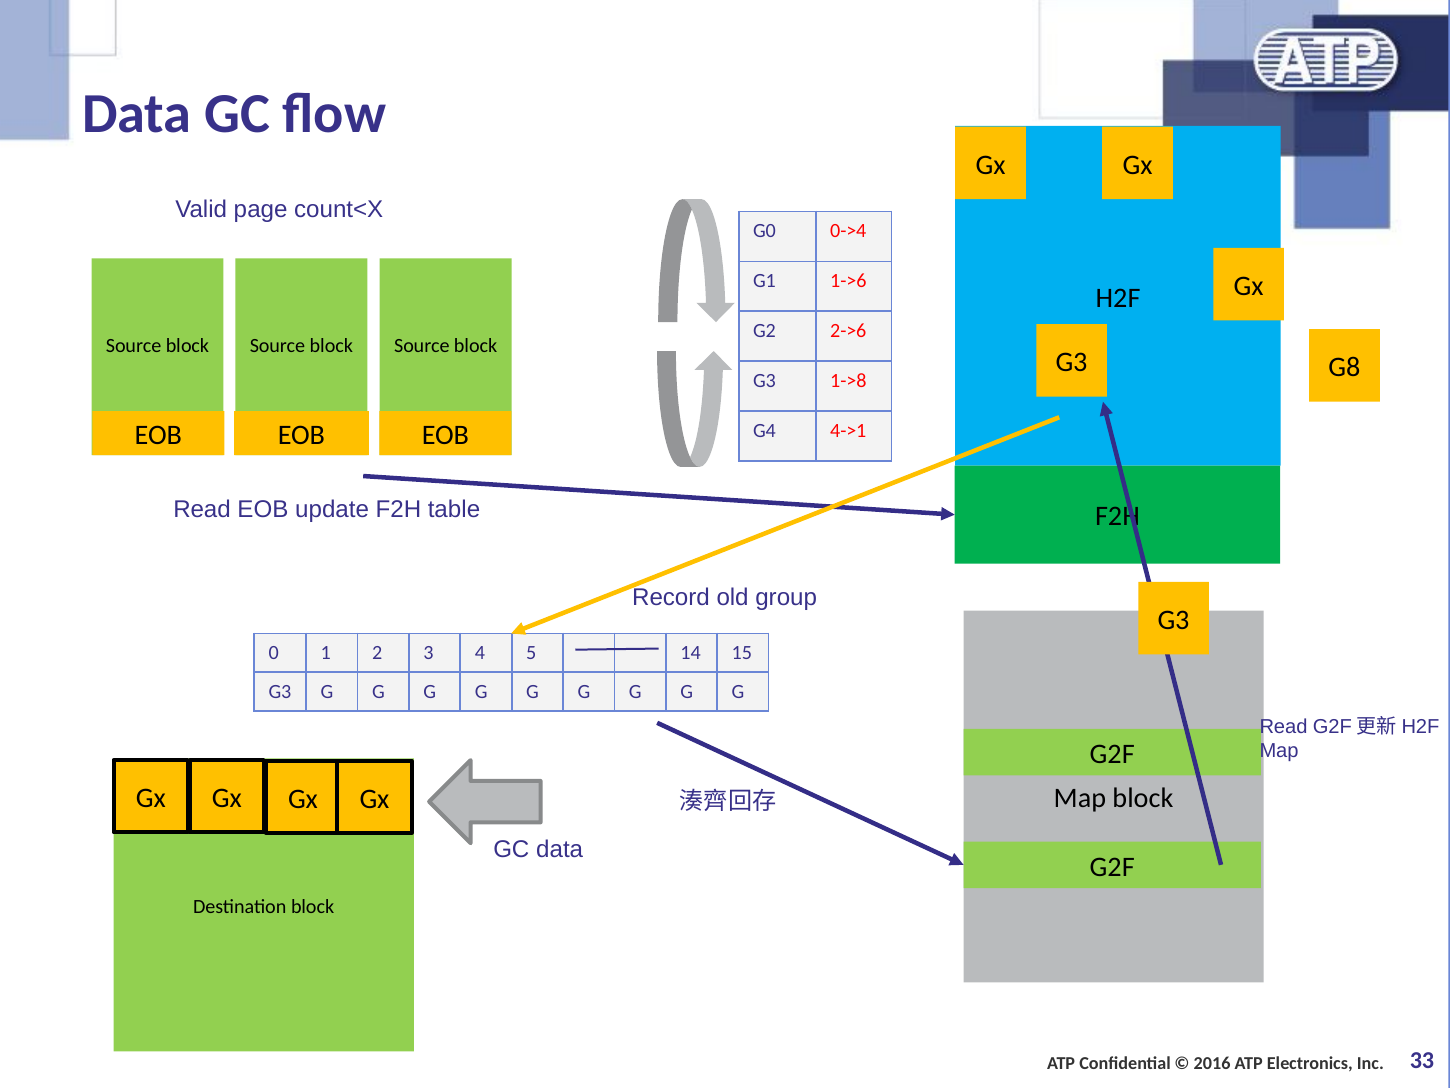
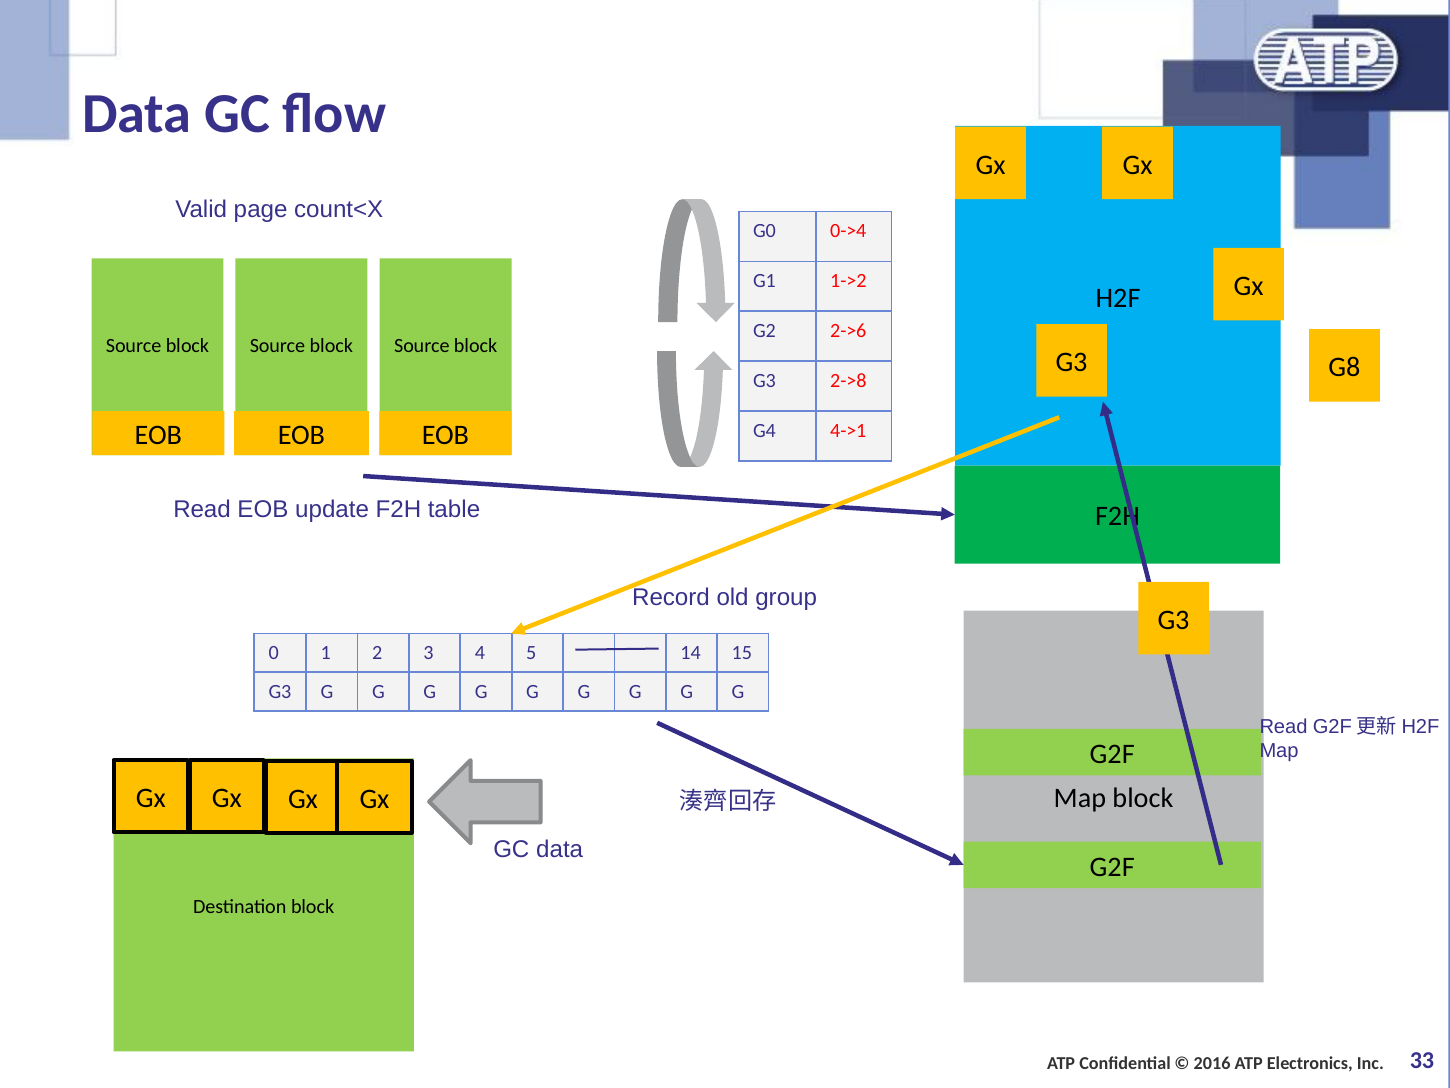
1->6: 1->6 -> 1->2 (848, 281)
1->8: 1->8 -> 2->8 (848, 381)
